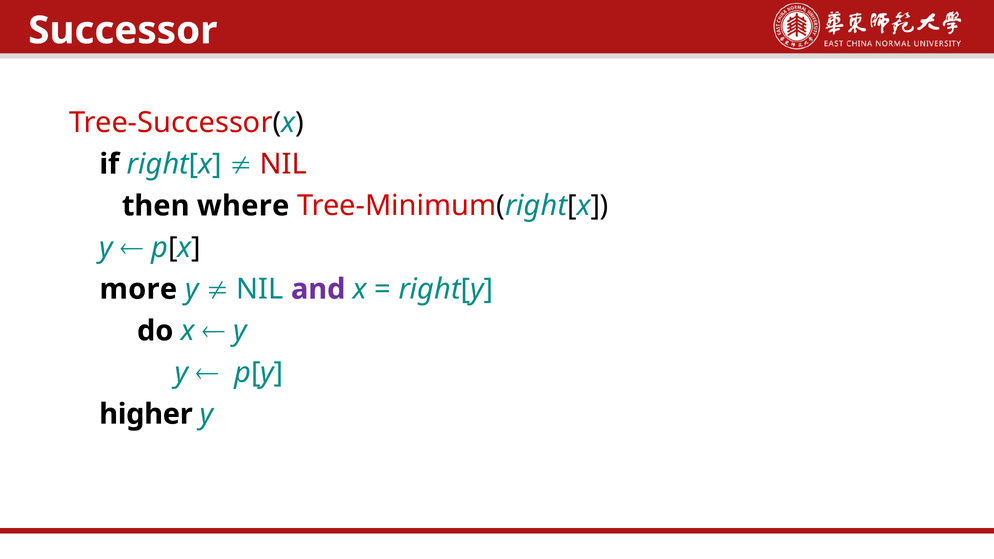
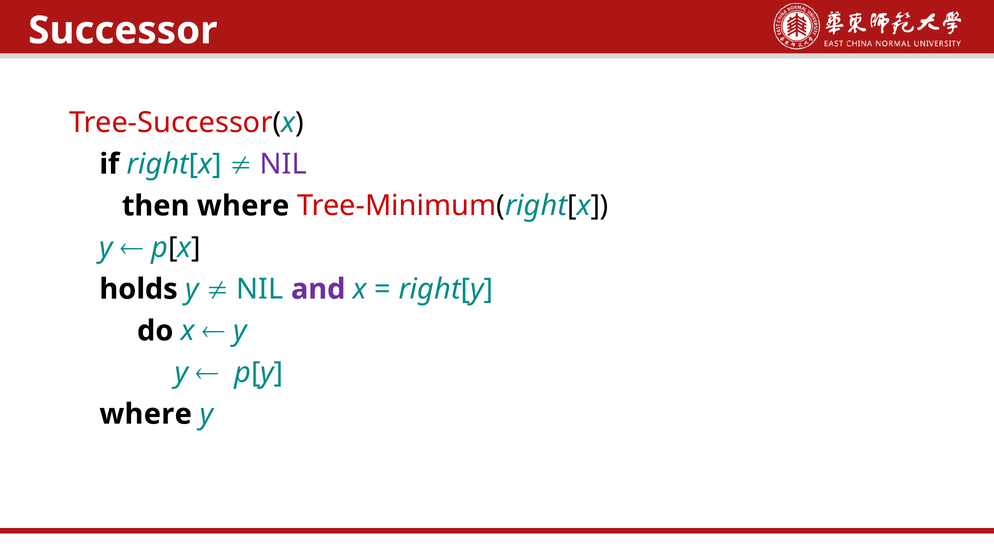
NIL colour: red -> purple (283, 164)
more: more -> holds (139, 289)
higher: higher -> where (146, 414)
